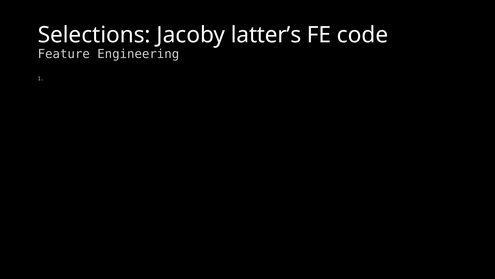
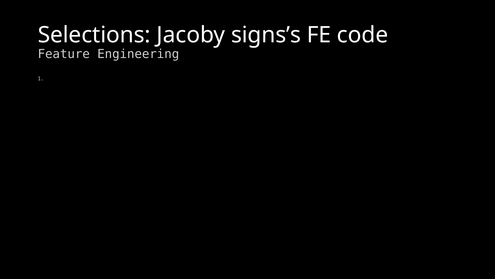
latter’s: latter’s -> signs’s (266, 35)
